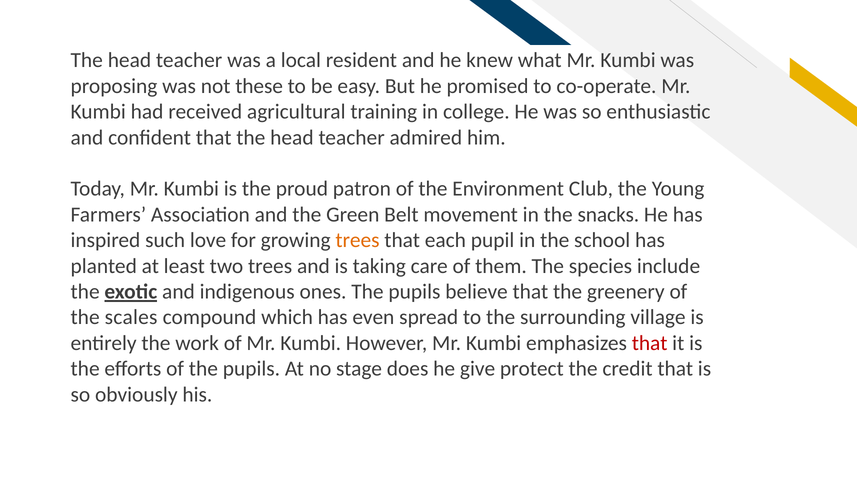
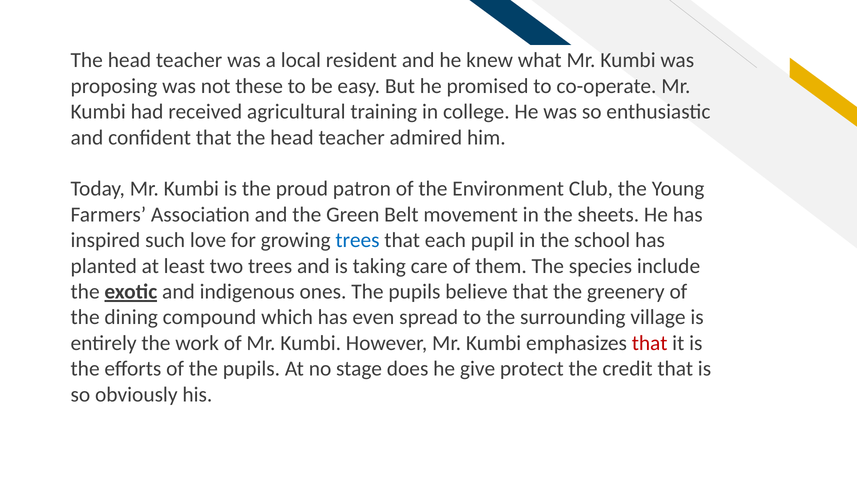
snacks: snacks -> sheets (608, 215)
trees colour: orange -> blue (357, 240)
scales: scales -> dining (131, 317)
